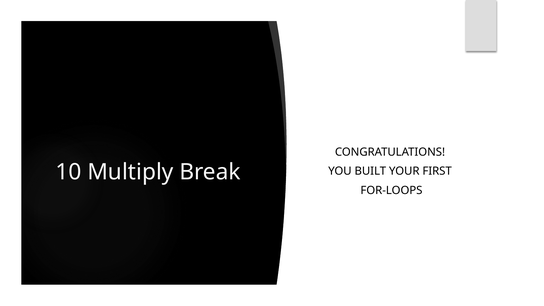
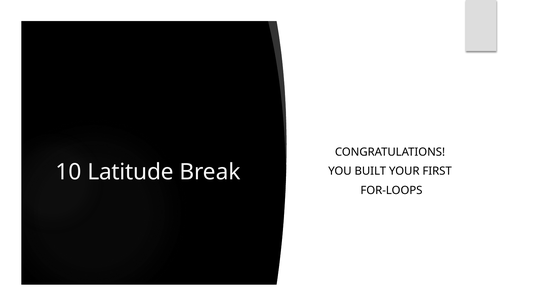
Multiply: Multiply -> Latitude (131, 172)
